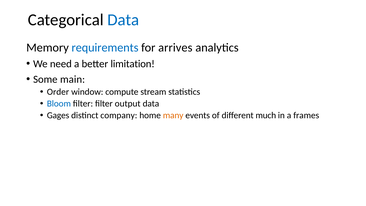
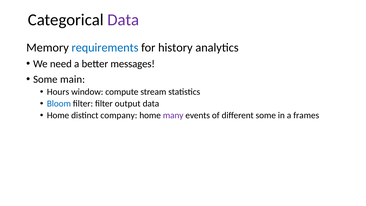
Data colour: blue -> purple (123, 20)
arrives: arrives -> history (175, 48)
limitation: limitation -> messages (133, 64)
Order: Order -> Hours (58, 92)
Gages: Gages -> Home (58, 115)
many colour: orange -> purple (173, 115)
different much: much -> some (266, 115)
